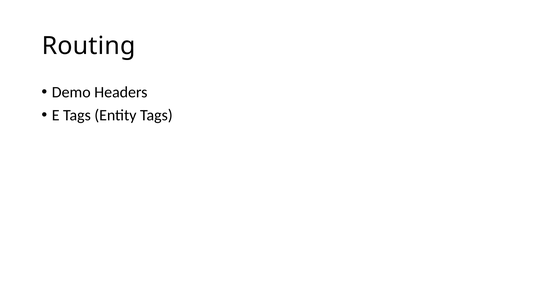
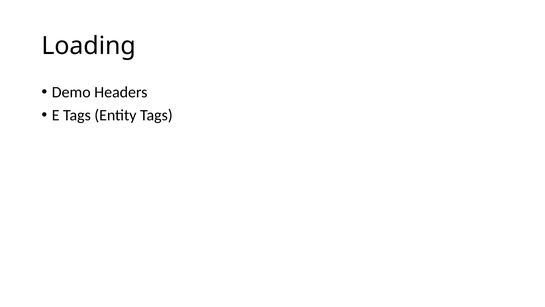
Routing: Routing -> Loading (89, 46)
